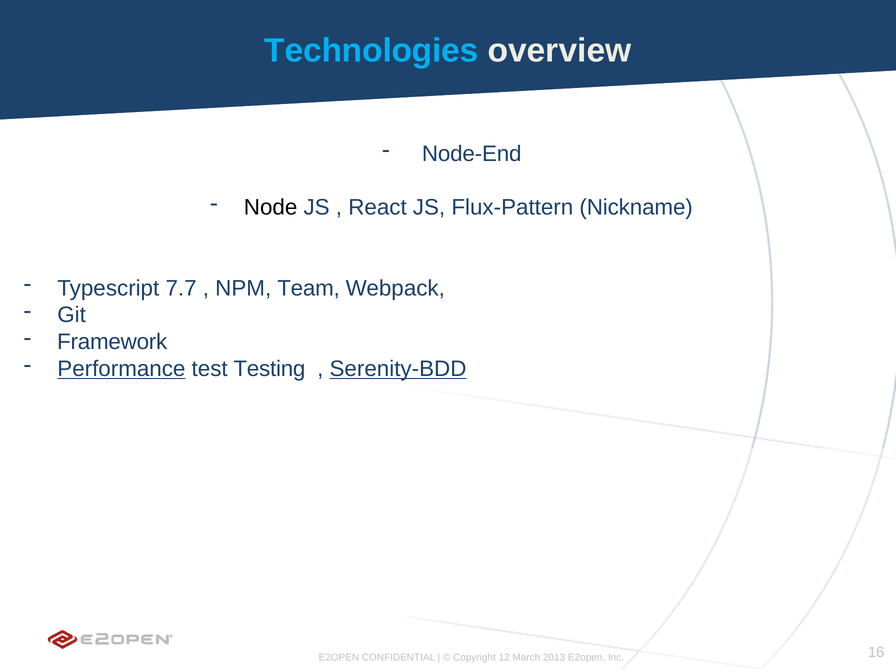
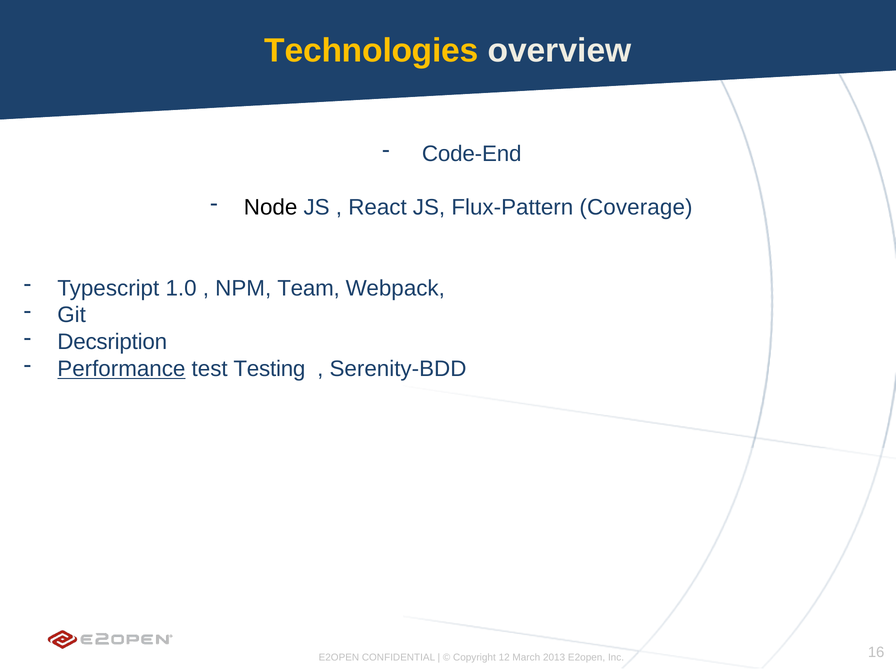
Technologies colour: light blue -> yellow (371, 51)
Node-End: Node-End -> Code-End (472, 154)
Nickname: Nickname -> Coverage (636, 208)
7.7: 7.7 -> 1.0 (181, 288)
Framework: Framework -> Decsription (112, 342)
Serenity-BDD underline: present -> none (398, 369)
